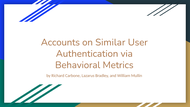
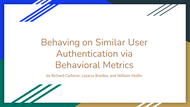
Accounts: Accounts -> Behaving (60, 42)
